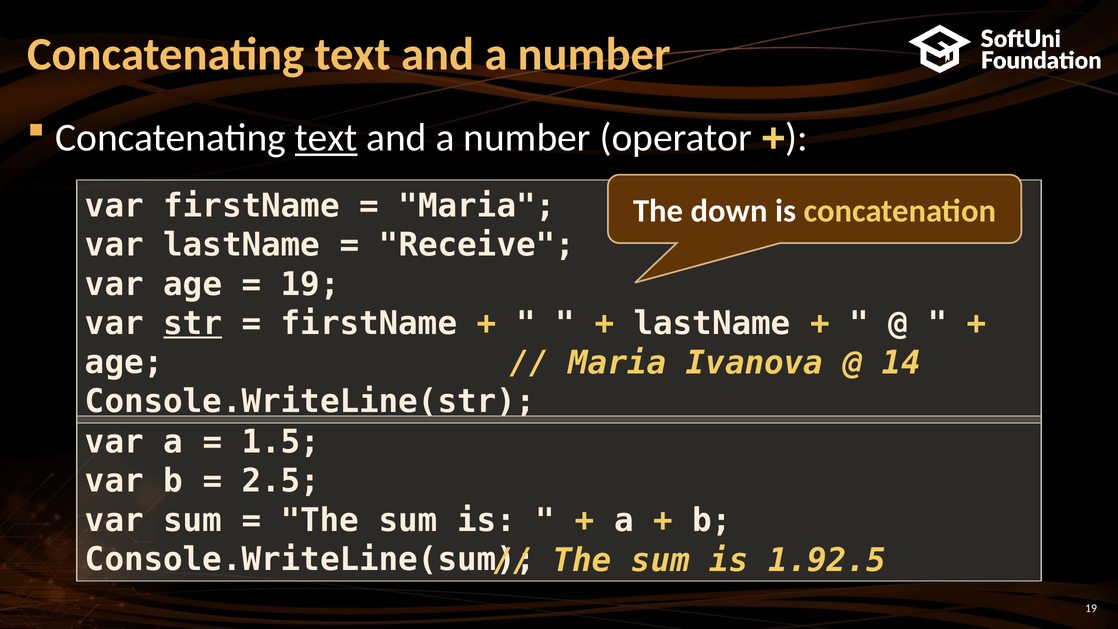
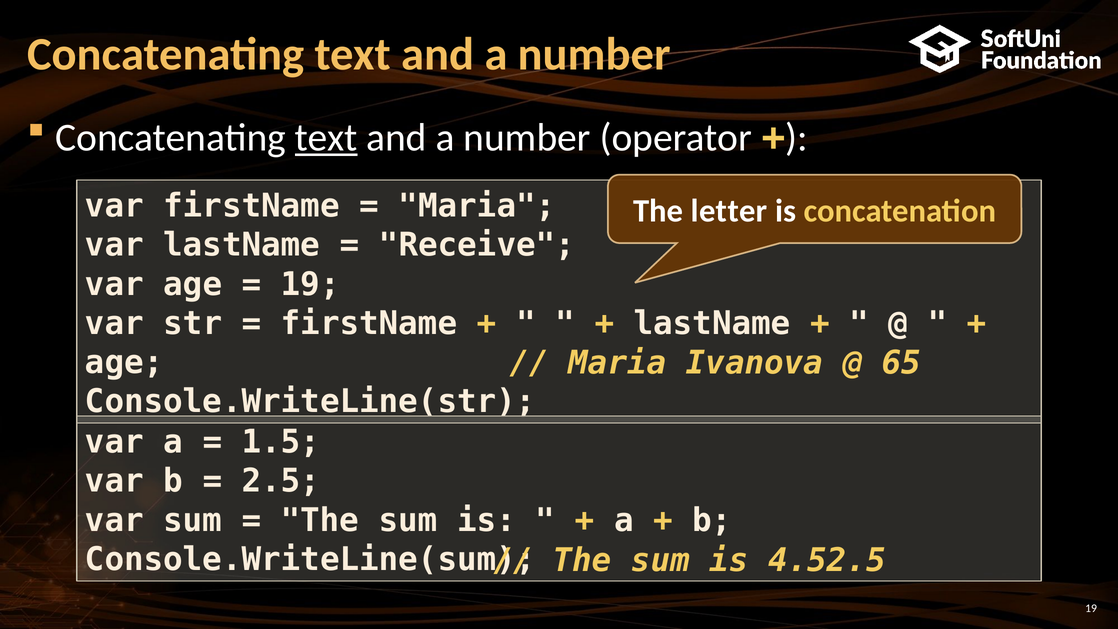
down: down -> letter (729, 211)
str underline: present -> none (193, 323)
14: 14 -> 65 (901, 363)
1.92.5: 1.92.5 -> 4.52.5 (827, 561)
